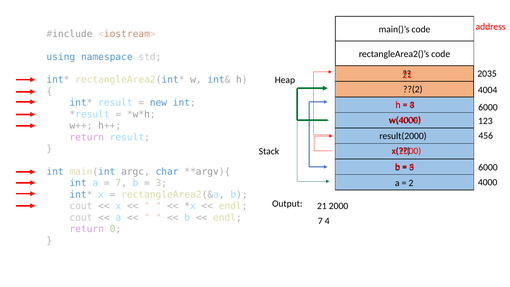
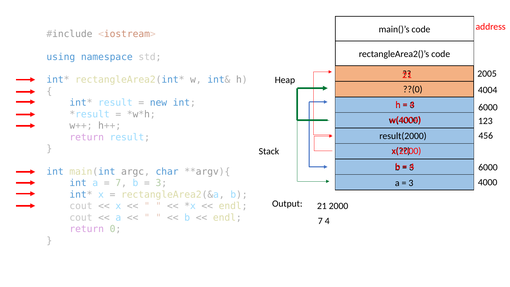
2035: 2035 -> 2005 (487, 74)
??(2: ??(2 -> ??(0 (413, 89)
2: 2 -> 3 (411, 183)
